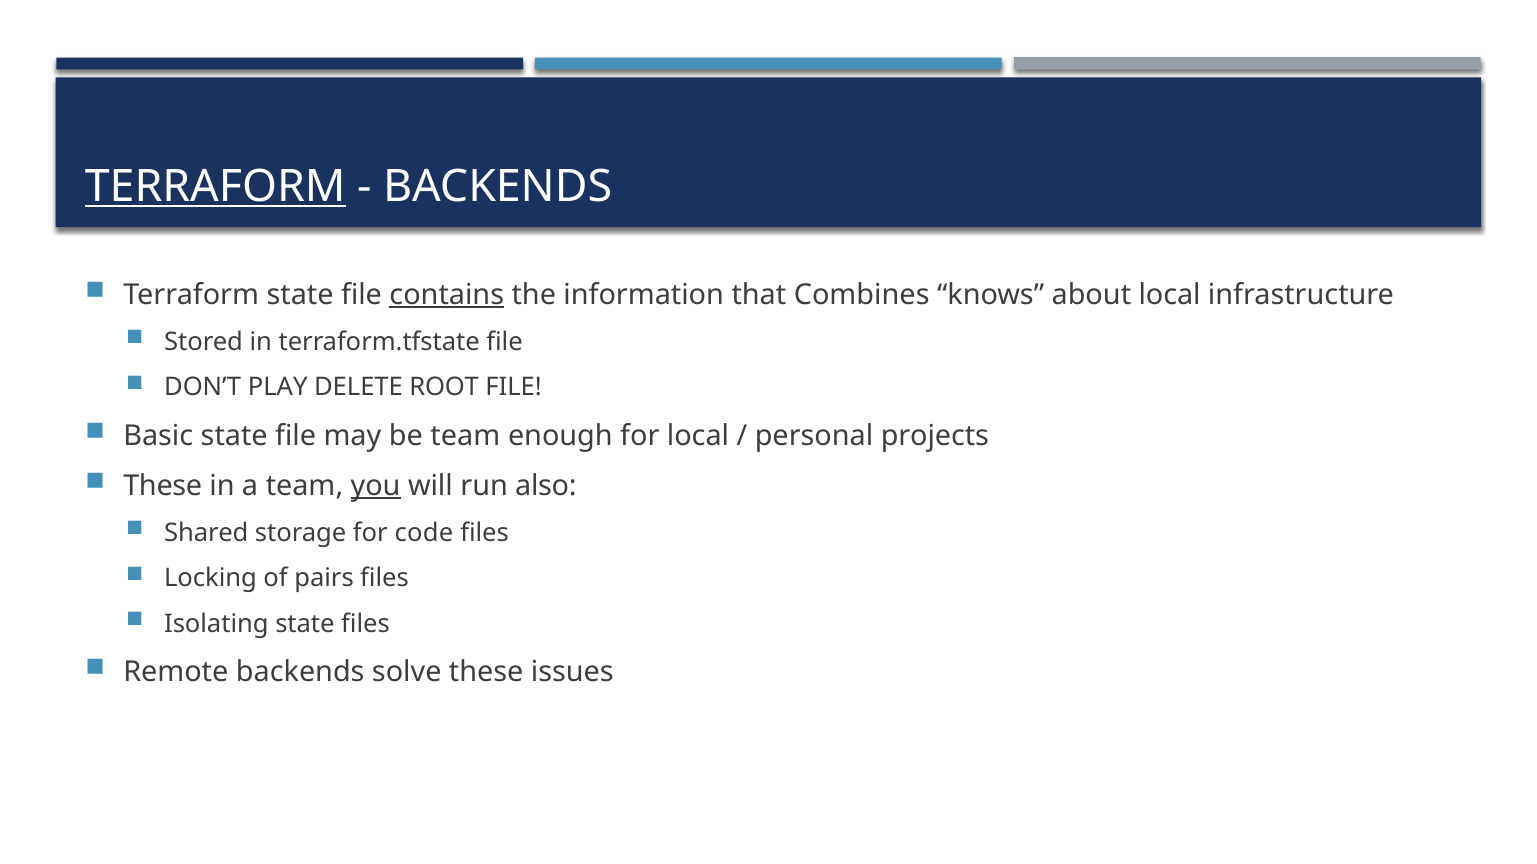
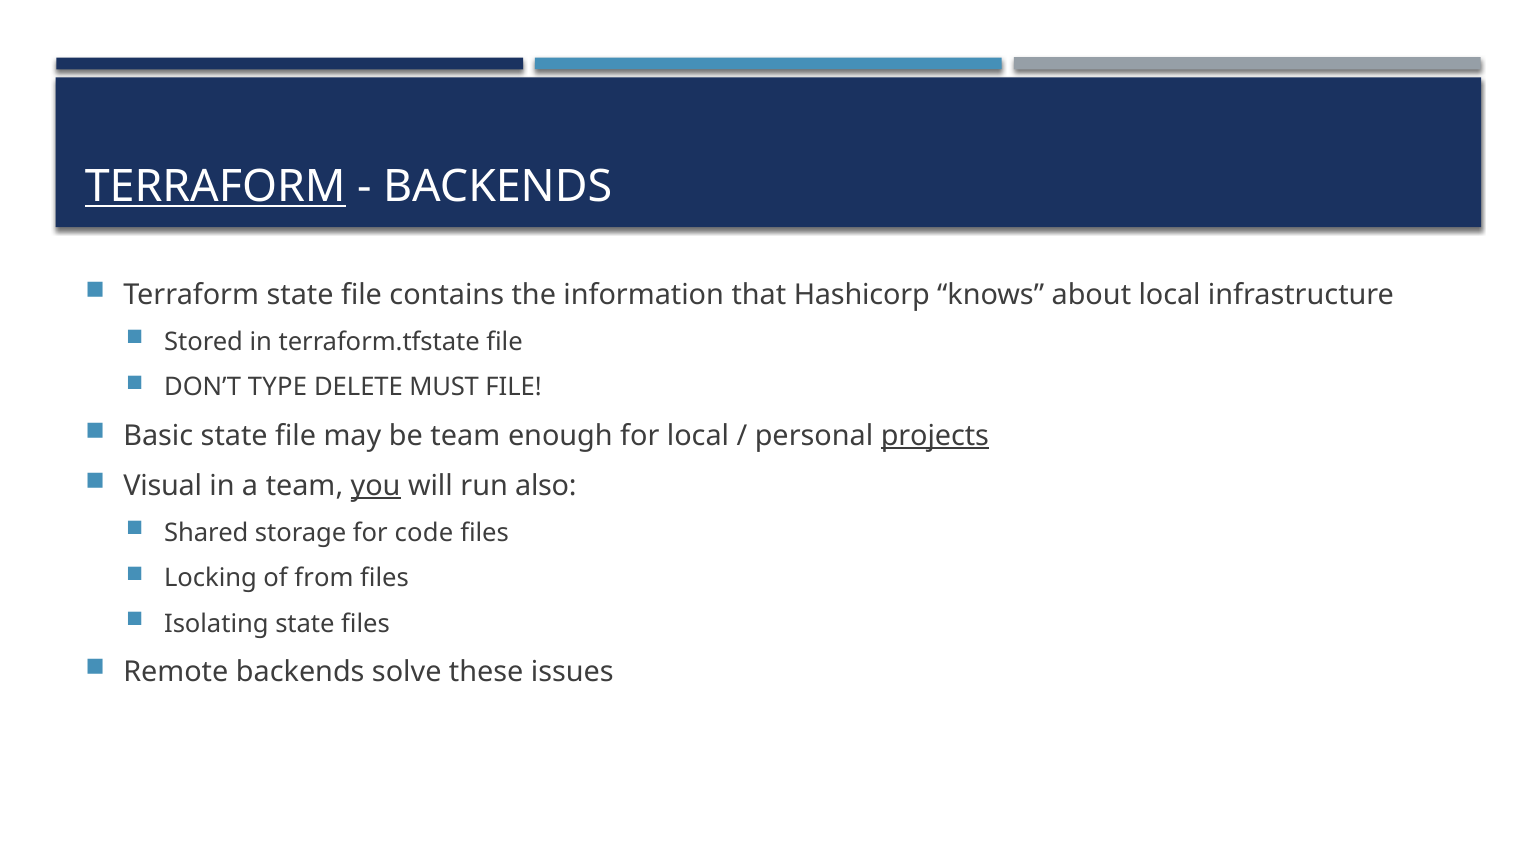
contains underline: present -> none (447, 295)
Combines: Combines -> Hashicorp (862, 295)
PLAY: PLAY -> TYPE (278, 388)
ROOT: ROOT -> MUST (444, 388)
projects underline: none -> present (935, 436)
These: These -> Visual (163, 486)
pairs: pairs -> from (324, 579)
